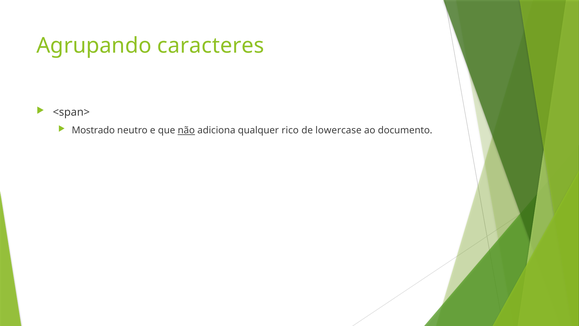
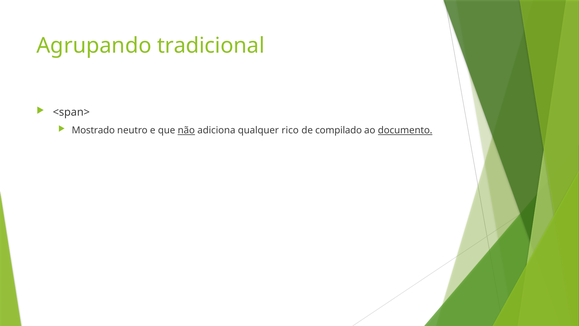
caracteres: caracteres -> tradicional (211, 46)
lowercase: lowercase -> compilado (339, 130)
documento underline: none -> present (405, 130)
